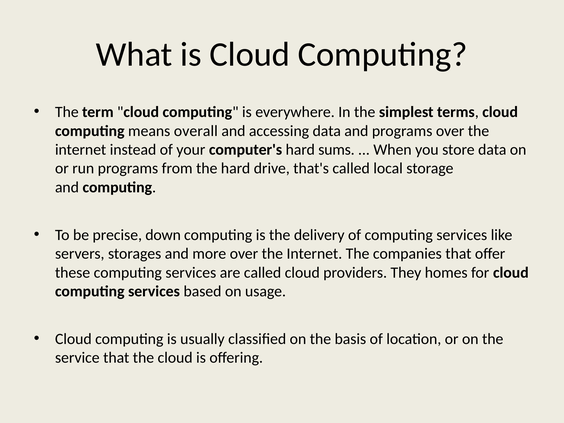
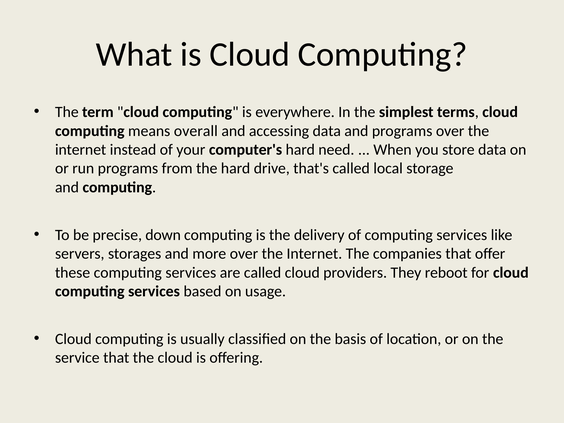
sums: sums -> need (336, 150)
homes: homes -> reboot (446, 273)
